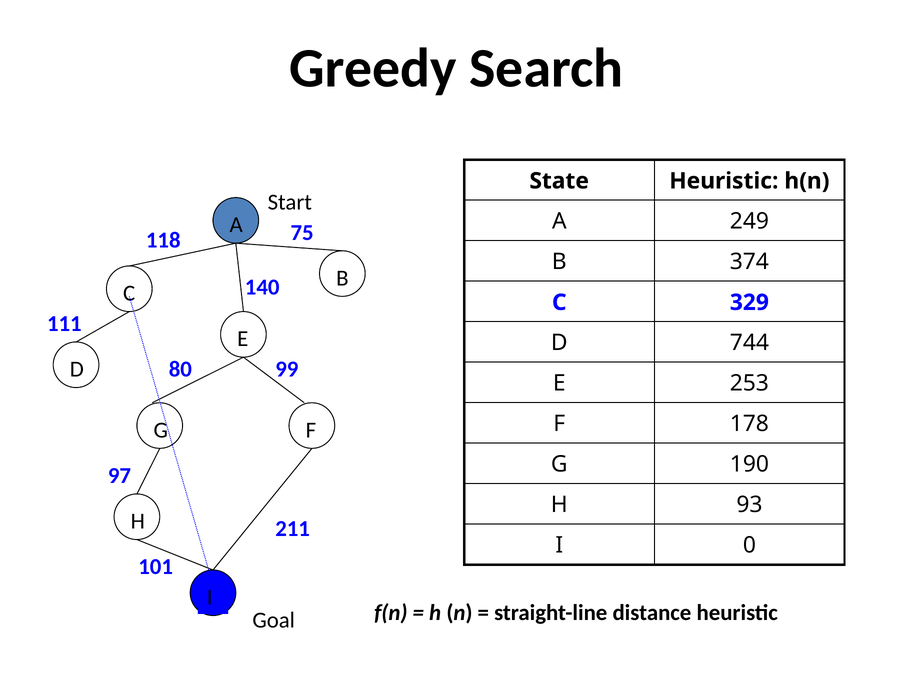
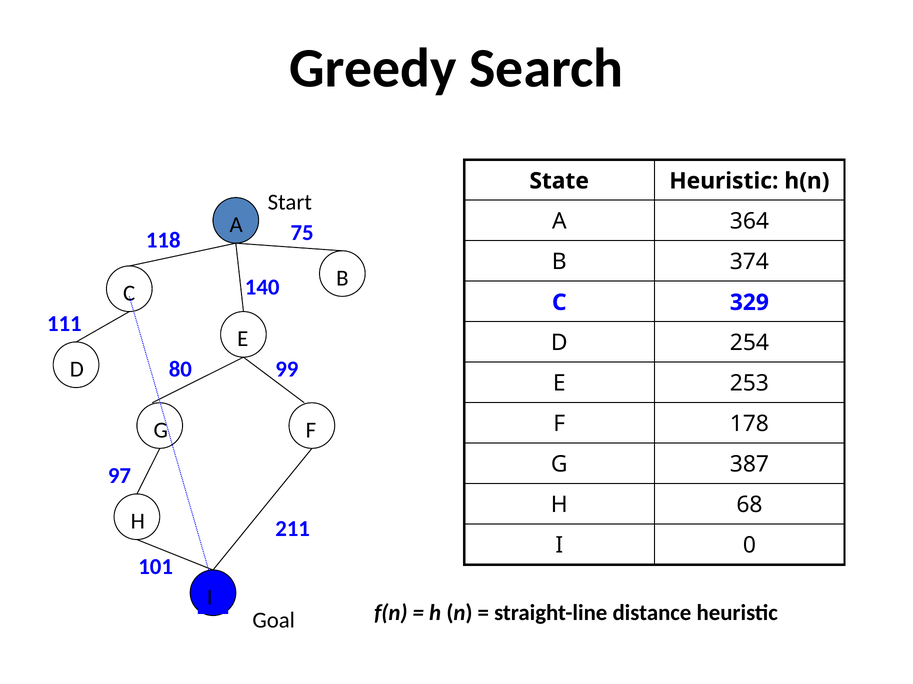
249: 249 -> 364 (749, 222)
744: 744 -> 254 (749, 343)
190: 190 -> 387 (749, 465)
93: 93 -> 68 (749, 506)
